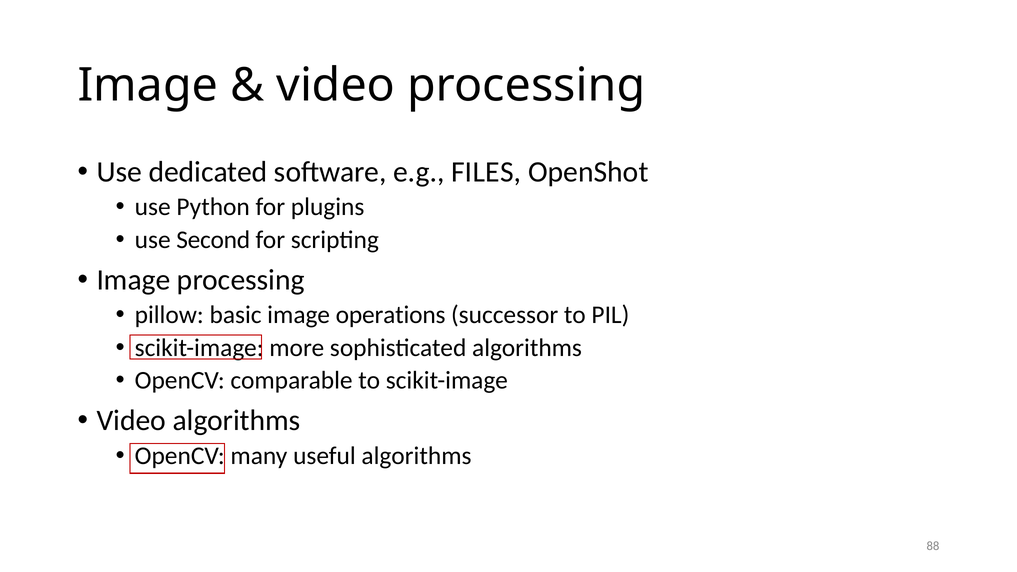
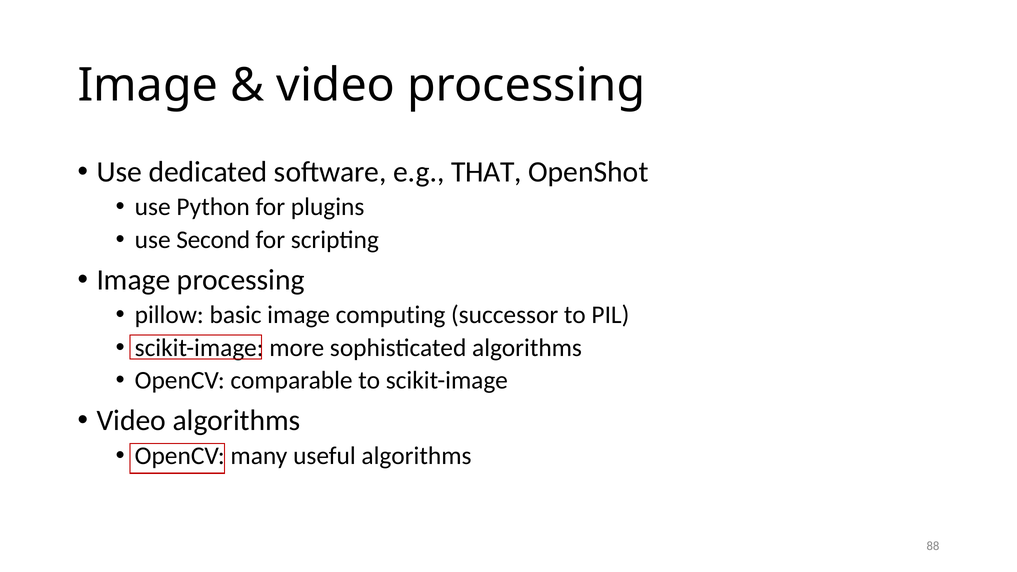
FILES: FILES -> THAT (486, 172)
operations: operations -> computing (391, 315)
